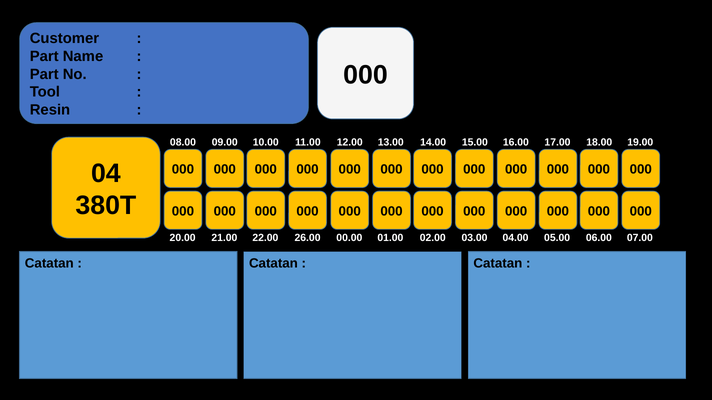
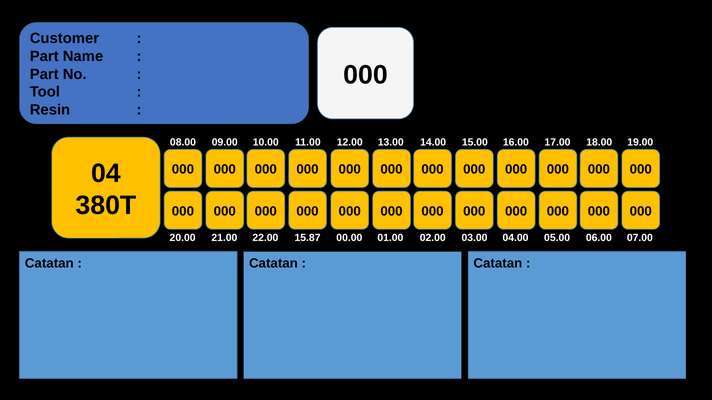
26.00: 26.00 -> 15.87 (308, 238)
